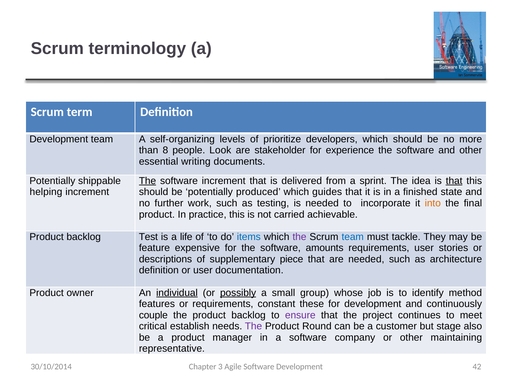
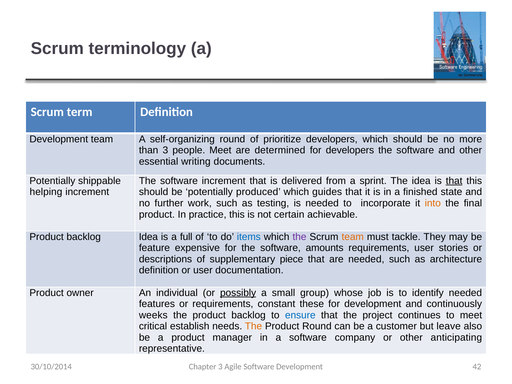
self-organizing levels: levels -> round (232, 139)
than 8: 8 -> 3 (165, 150)
people Look: Look -> Meet (220, 150)
stakeholder: stakeholder -> determined (280, 150)
for experience: experience -> developers (350, 150)
The underline: present -> none (147, 181)
carried: carried -> certain (289, 214)
backlog Test: Test -> Idea (148, 237)
life: life -> full (186, 237)
team colour: blue -> orange (353, 237)
individual underline: present -> none (177, 293)
identify method: method -> needed (465, 293)
couple: couple -> weeks (153, 315)
ensure colour: purple -> blue (300, 315)
The colour: purple -> orange (253, 326)
stage: stage -> leave (449, 326)
maintaining: maintaining -> anticipating (456, 337)
